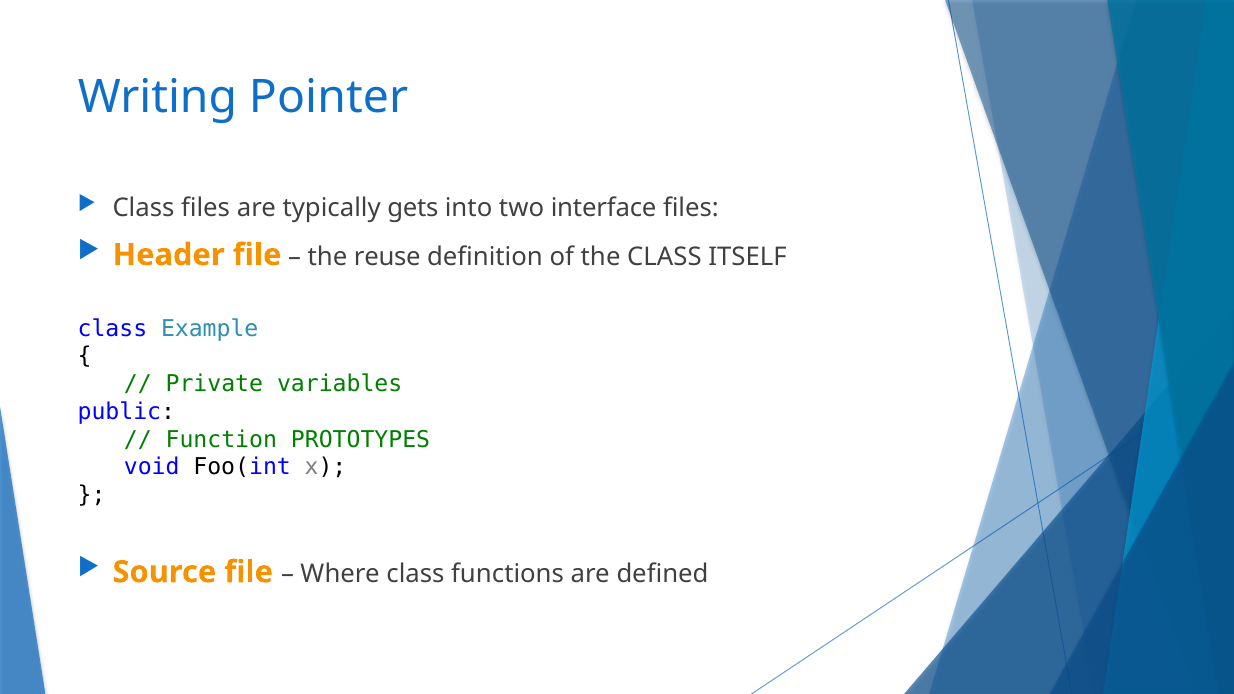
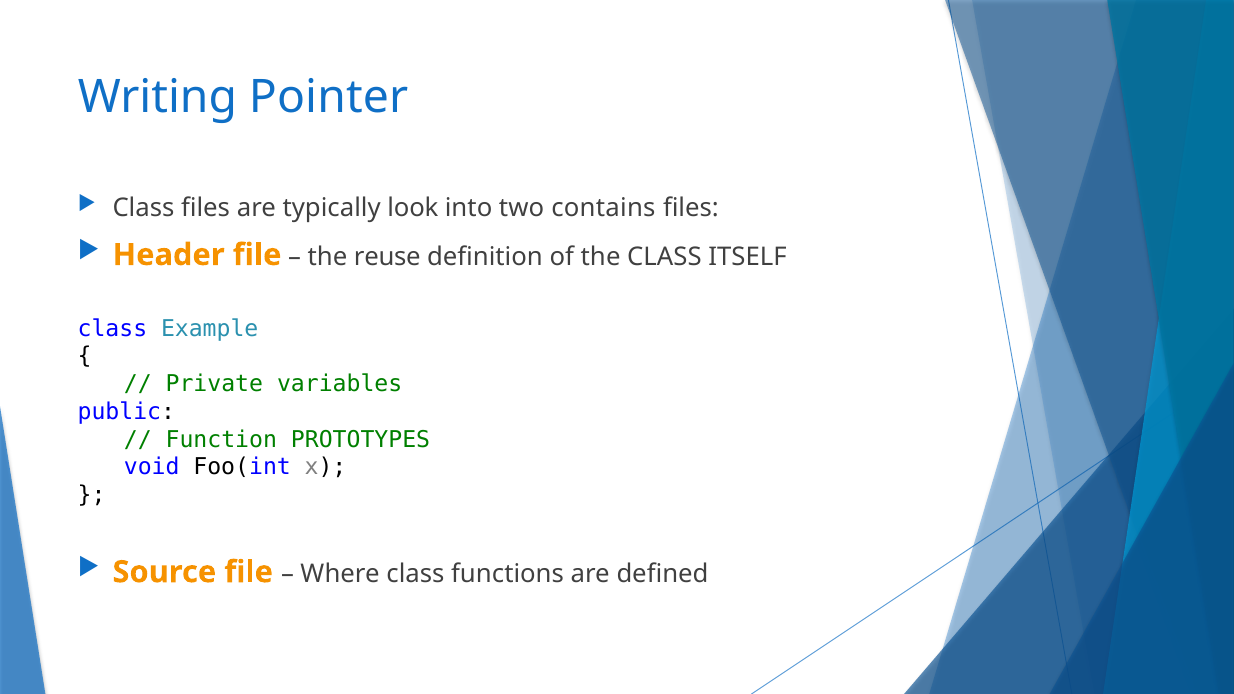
gets: gets -> look (413, 208)
interface: interface -> contains (603, 208)
